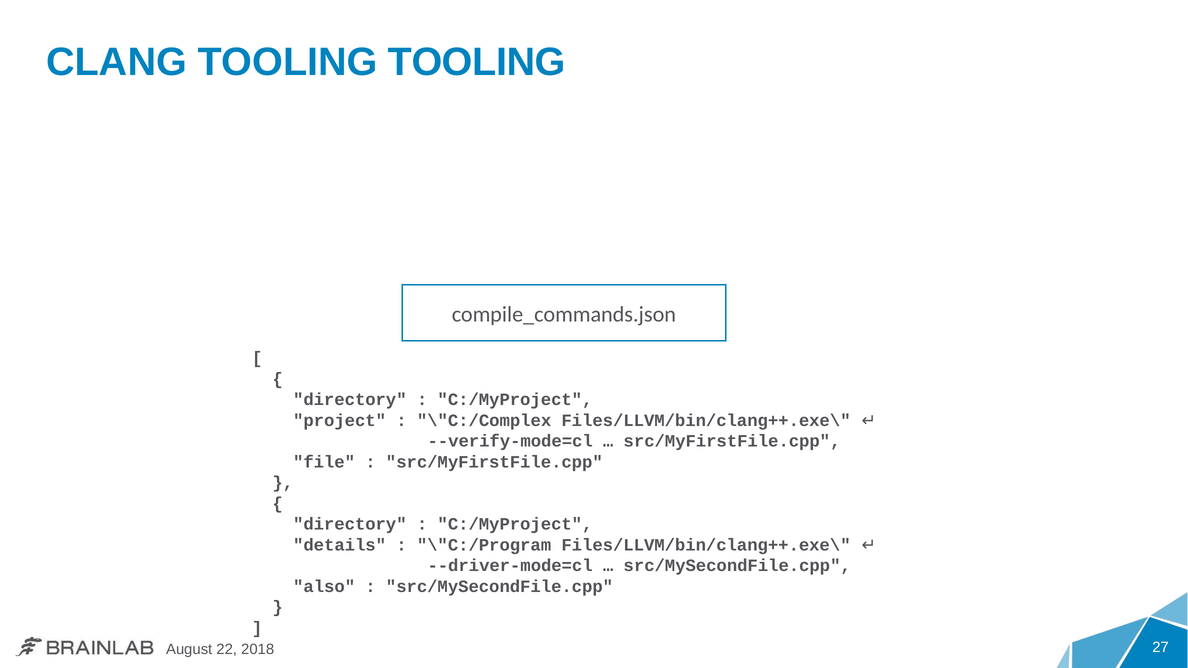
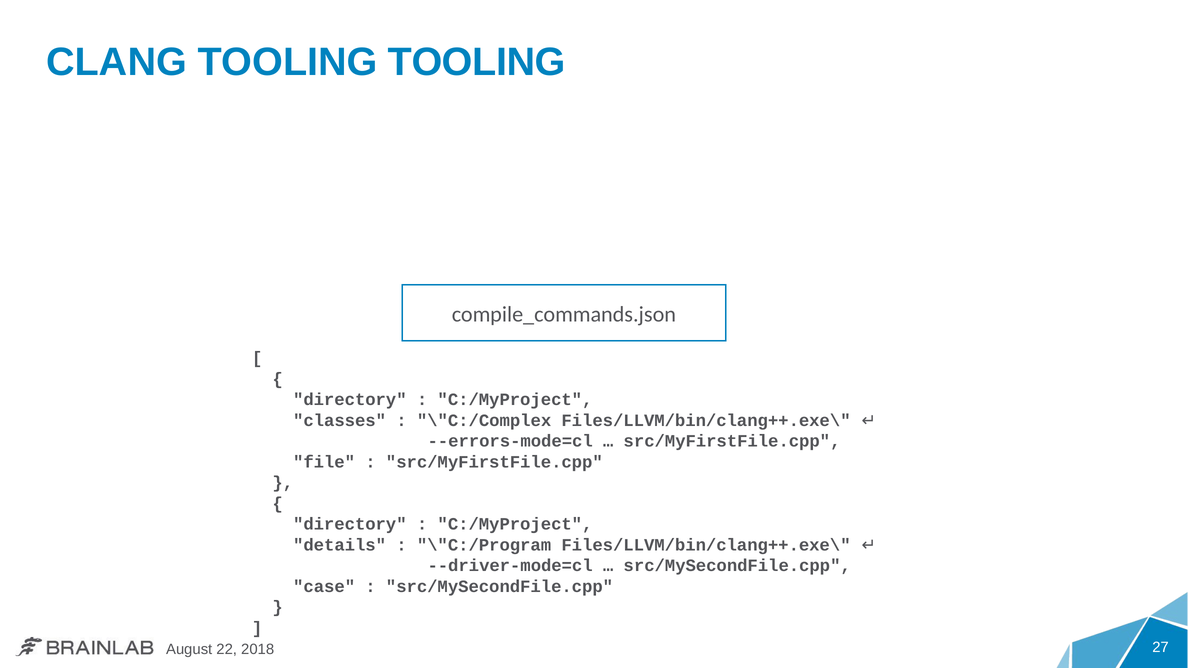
project: project -> classes (340, 421)
--verify-mode=cl: --verify-mode=cl -> --errors-mode=cl (510, 441)
also: also -> case (324, 587)
